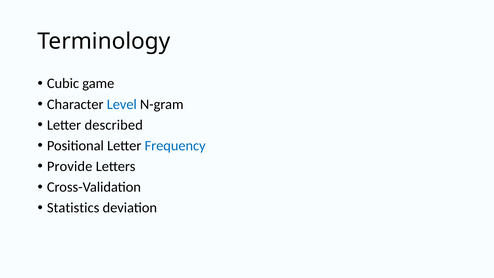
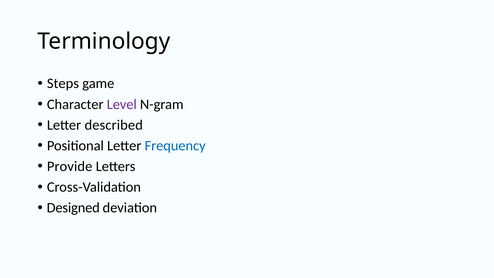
Cubic: Cubic -> Steps (63, 84)
Level colour: blue -> purple (122, 104)
Statistics: Statistics -> Designed (73, 208)
